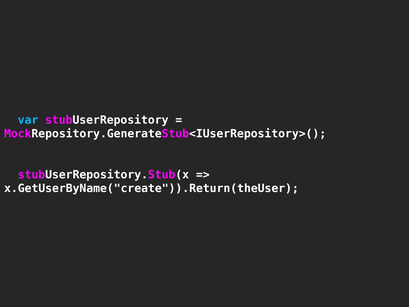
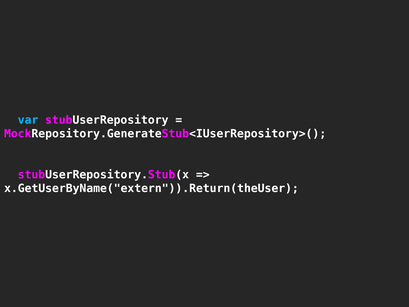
x.GetUserByName("create")).Return(theUser: x.GetUserByName("create")).Return(theUser -> x.GetUserByName("extern")).Return(theUser (151, 188)
